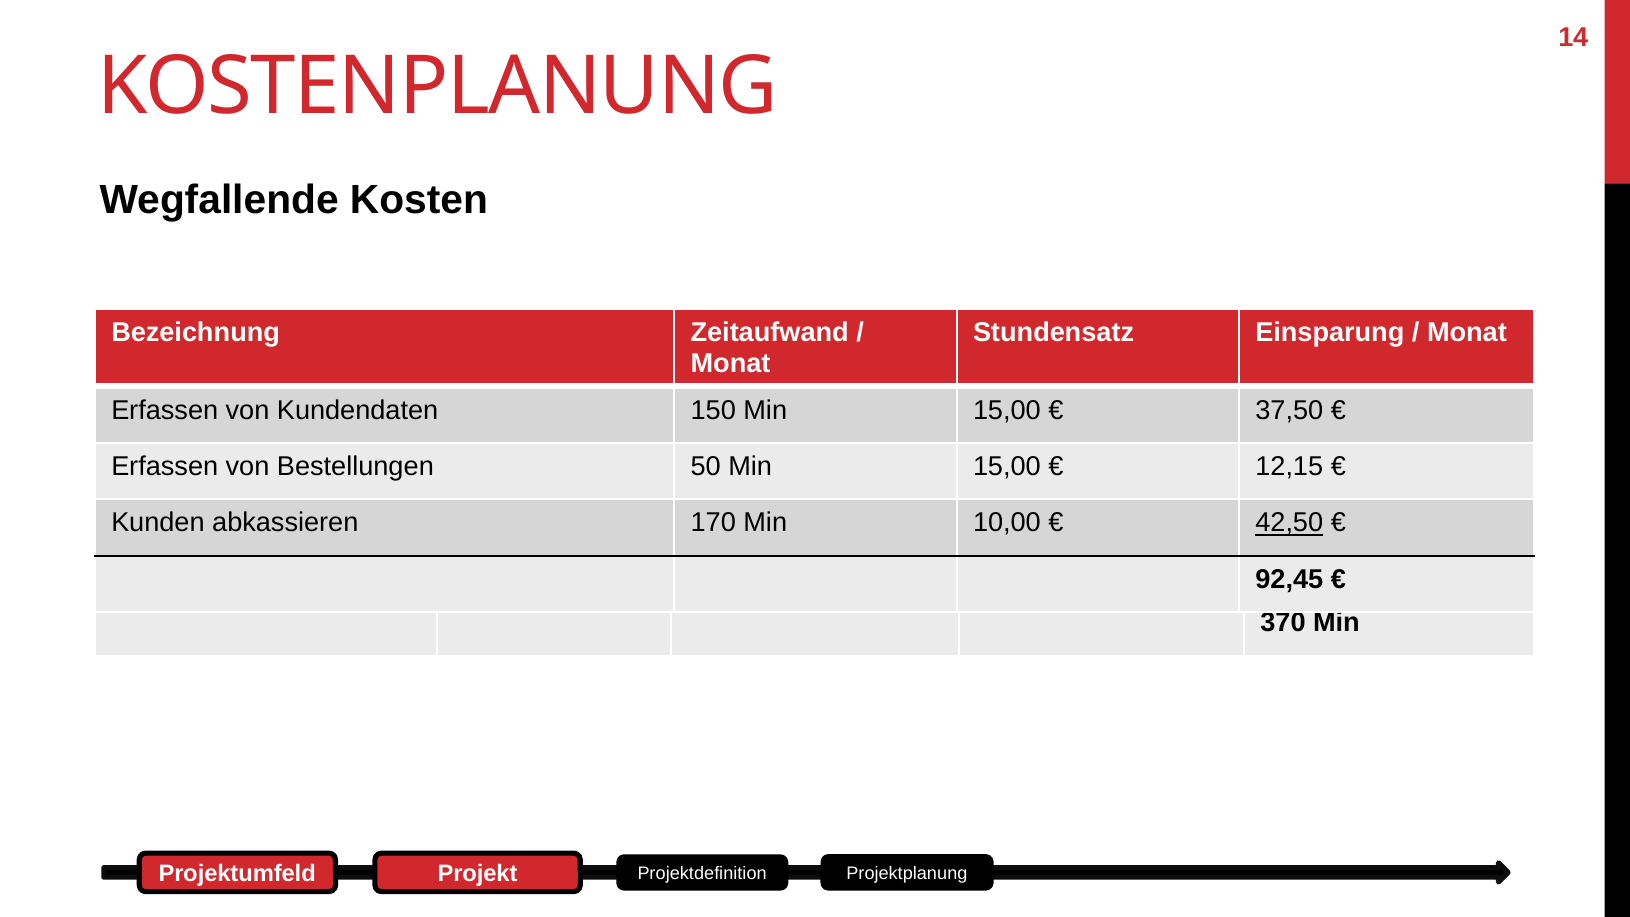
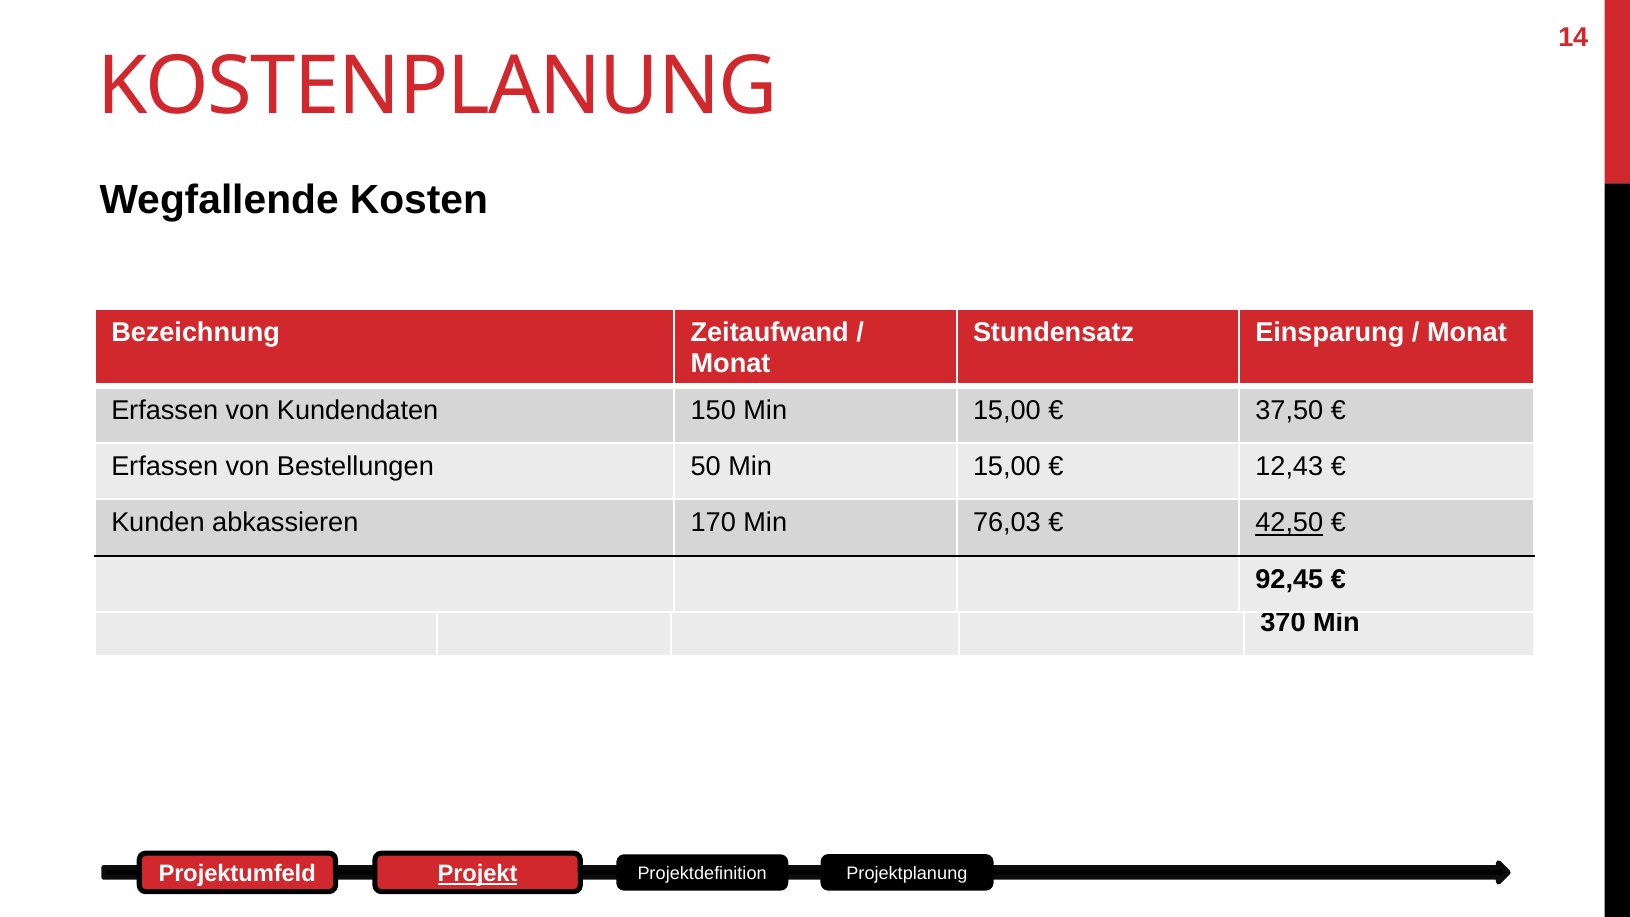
12,15: 12,15 -> 12,43 (1289, 467)
10,00: 10,00 -> 76,03 (1007, 523)
Projekt underline: none -> present (478, 874)
